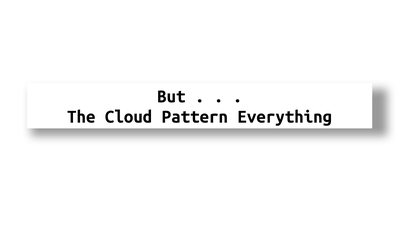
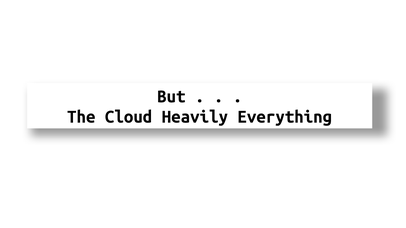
Pattern: Pattern -> Heavily (195, 117)
